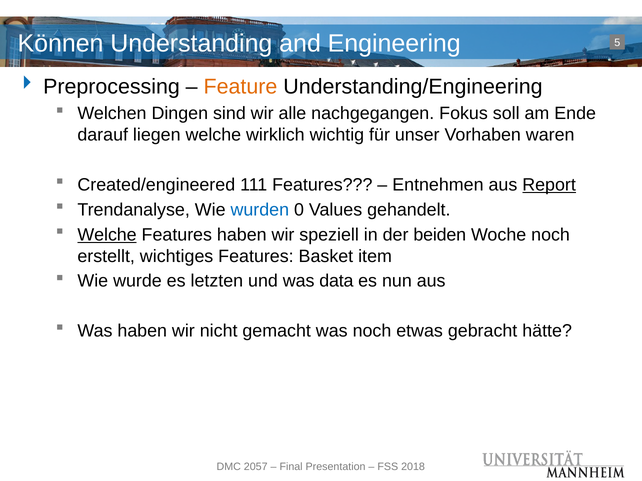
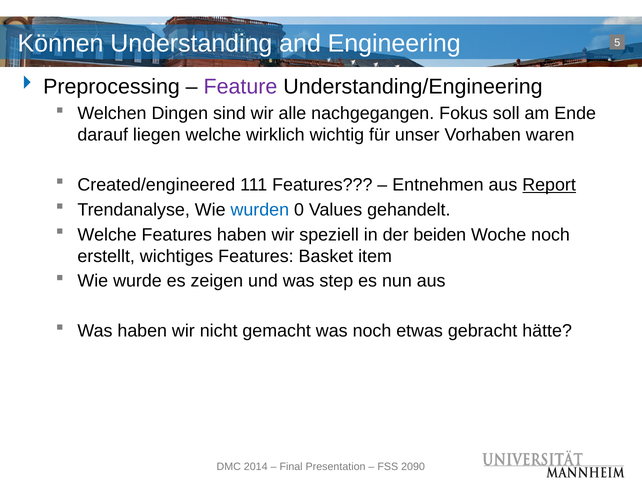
Feature colour: orange -> purple (240, 87)
Welche underline: present -> none (107, 235)
letzten: letzten -> zeigen (217, 281)
data: data -> step (336, 281)
2057: 2057 -> 2014 (256, 467)
2018: 2018 -> 2090 (413, 467)
